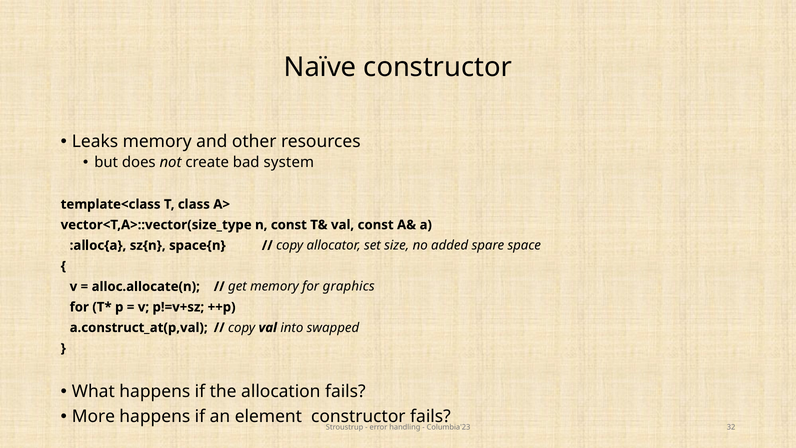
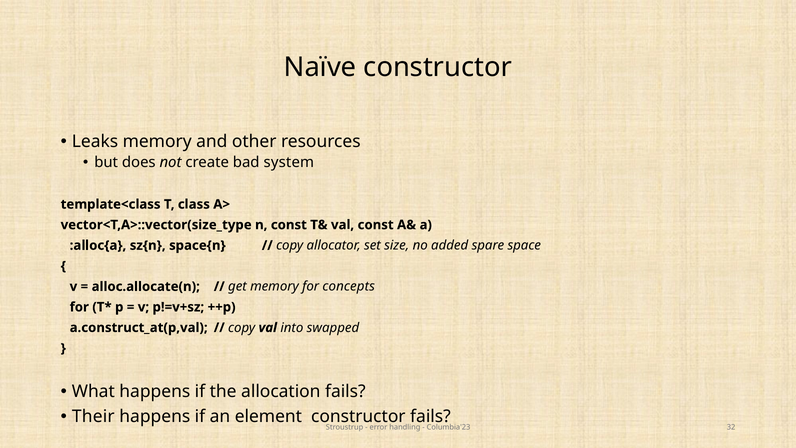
graphics: graphics -> concepts (349, 286)
More: More -> Their (93, 416)
